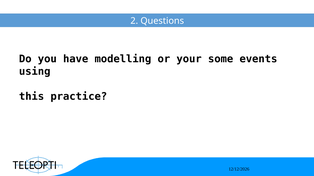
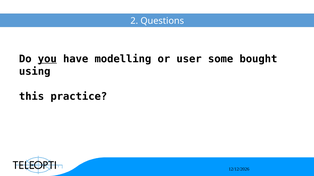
you underline: none -> present (47, 59)
your: your -> user (189, 59)
events: events -> bought (258, 59)
